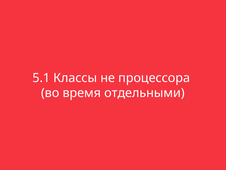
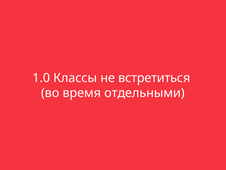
5.1: 5.1 -> 1.0 (41, 78)
процессора: процессора -> встретиться (154, 78)
